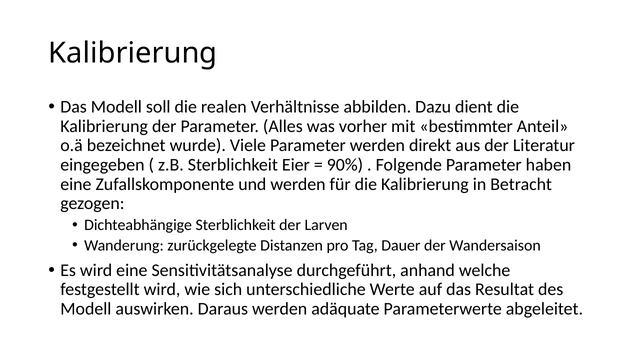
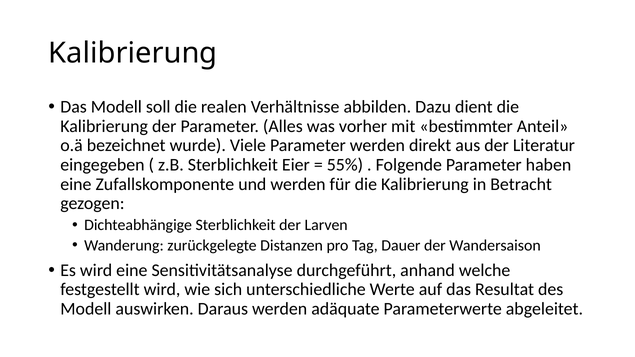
90%: 90% -> 55% (345, 165)
